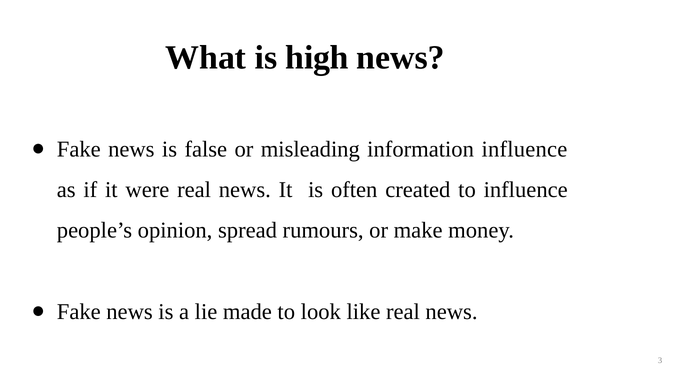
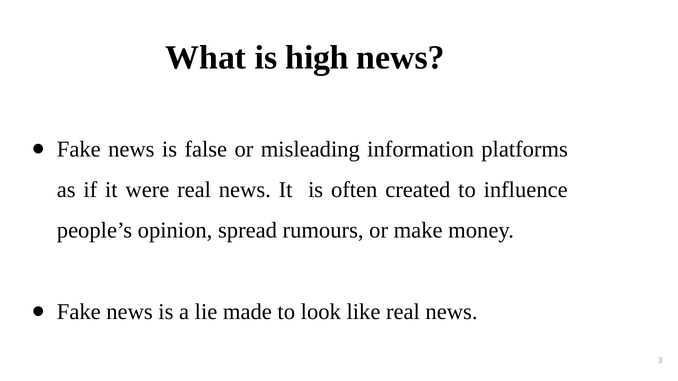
information influence: influence -> platforms (525, 149)
